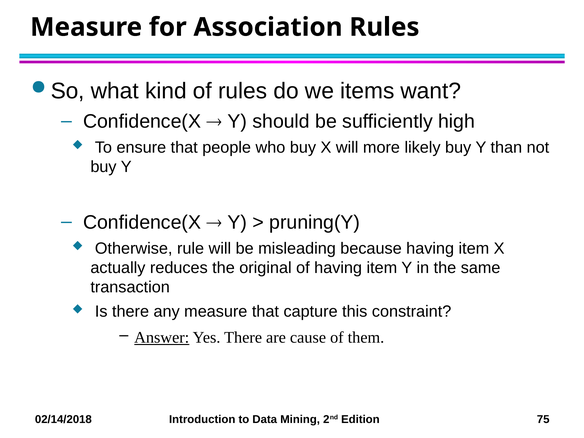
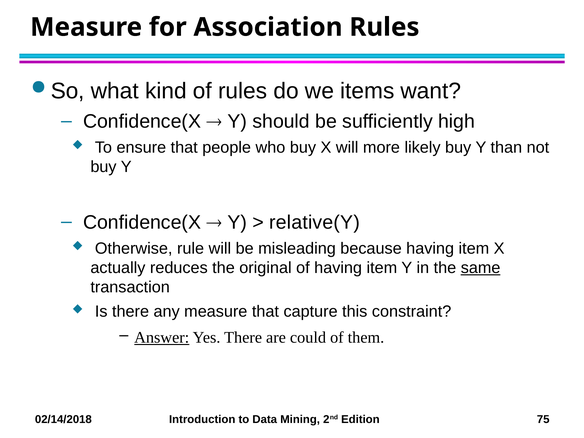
pruning(Y: pruning(Y -> relative(Y (315, 222)
same underline: none -> present (481, 268)
cause: cause -> could (308, 338)
